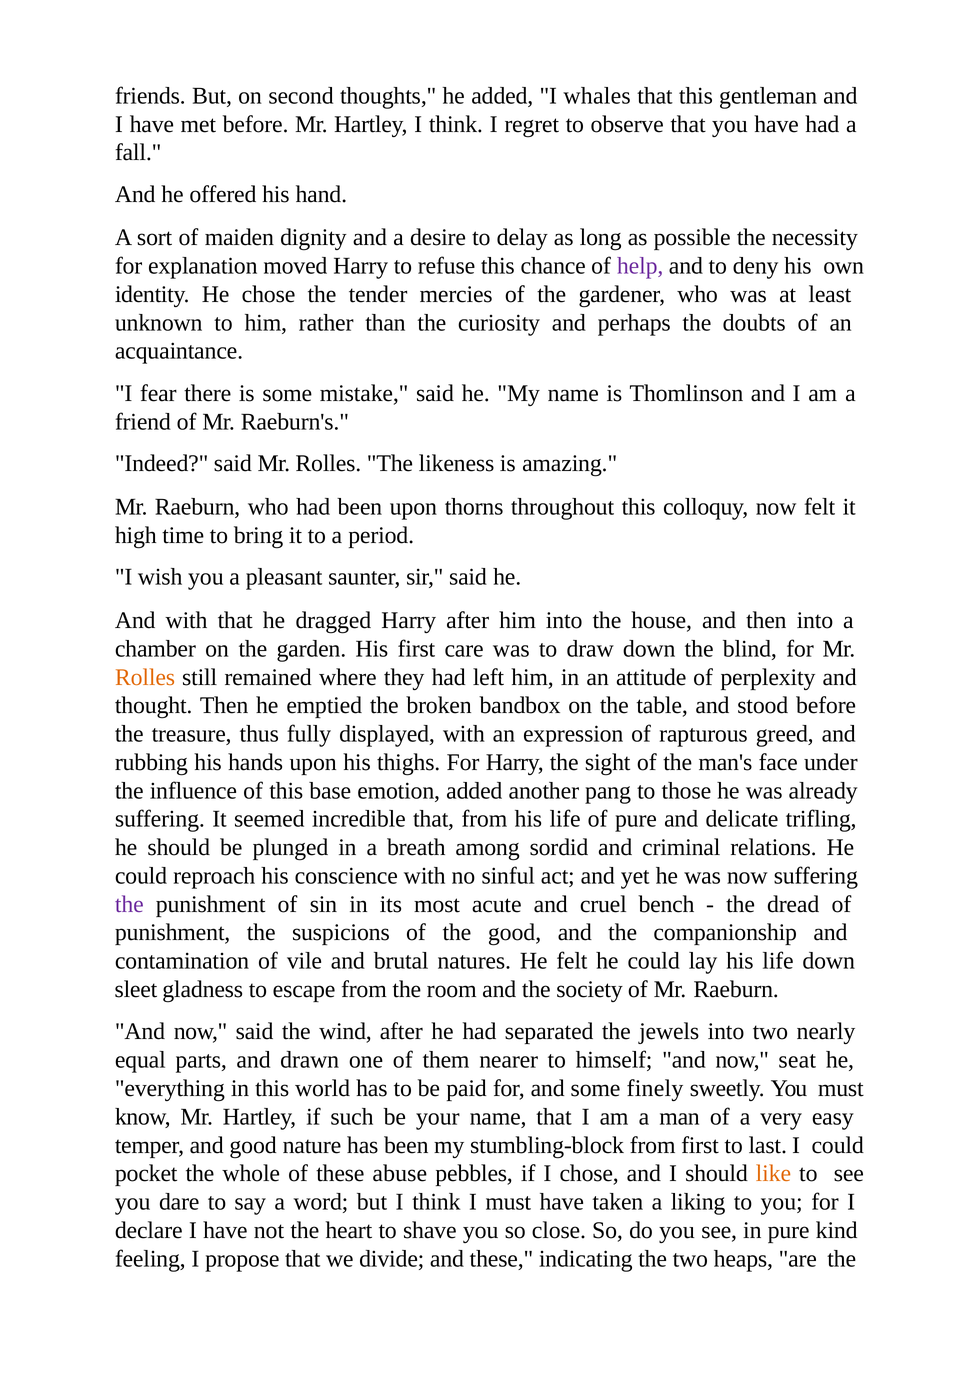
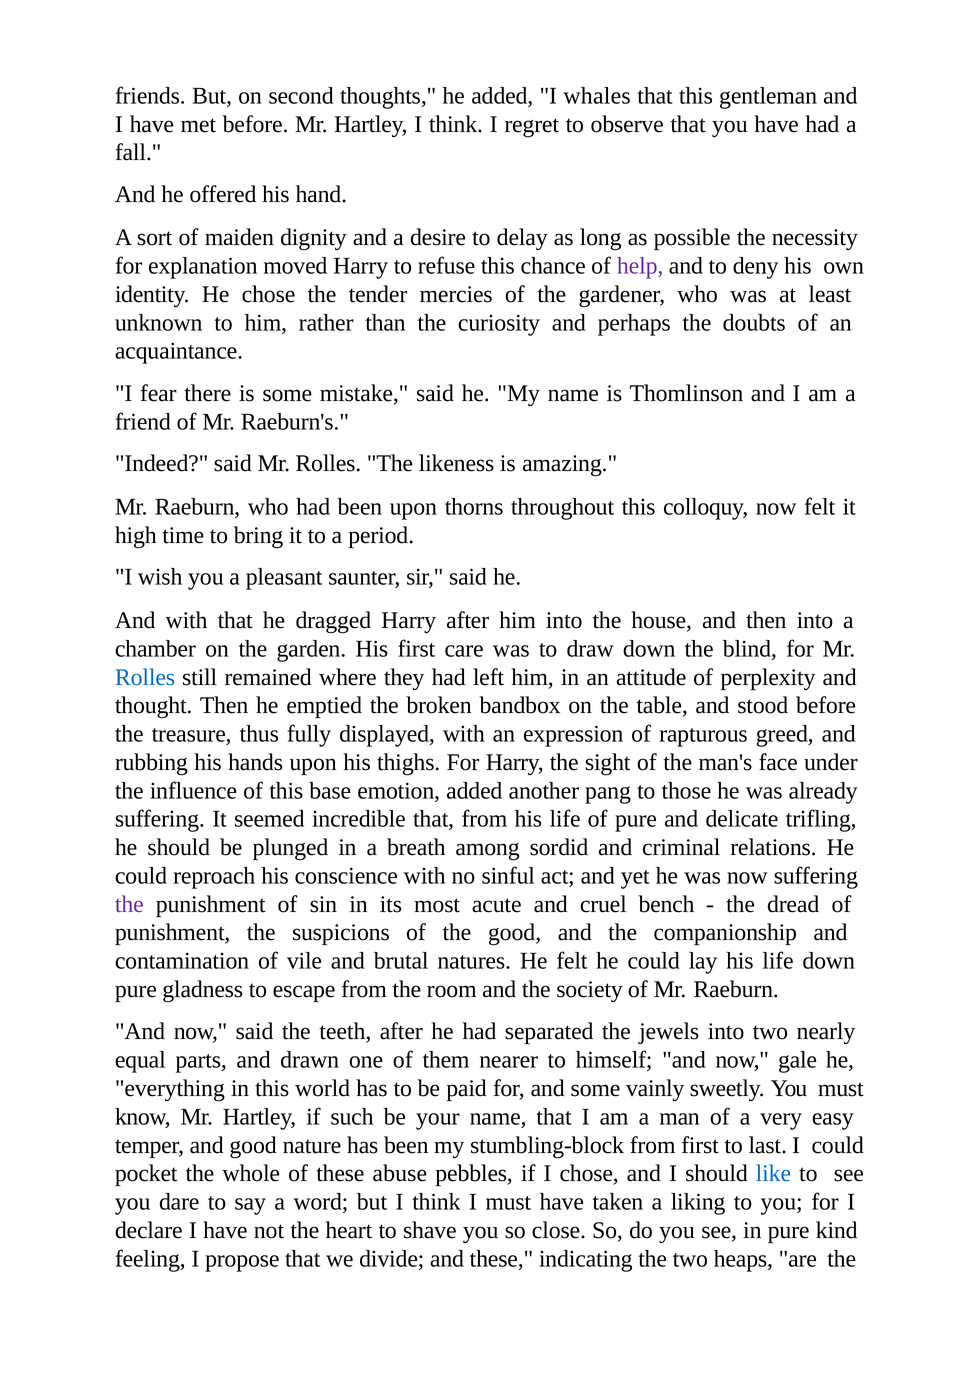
Rolles colour: orange -> blue (145, 677)
sleet: sleet -> pure (136, 990)
wind: wind -> teeth (345, 1032)
seat: seat -> gale (797, 1060)
finely: finely -> vainly (655, 1089)
like colour: orange -> blue (773, 1174)
